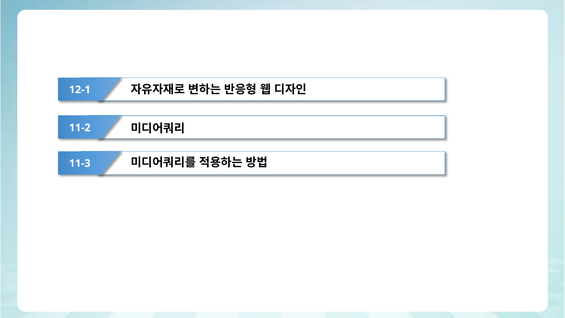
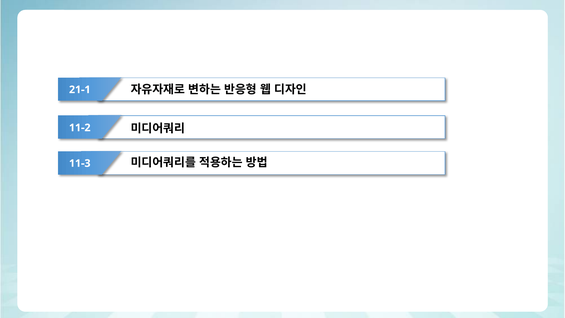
12-1: 12-1 -> 21-1 (80, 90)
